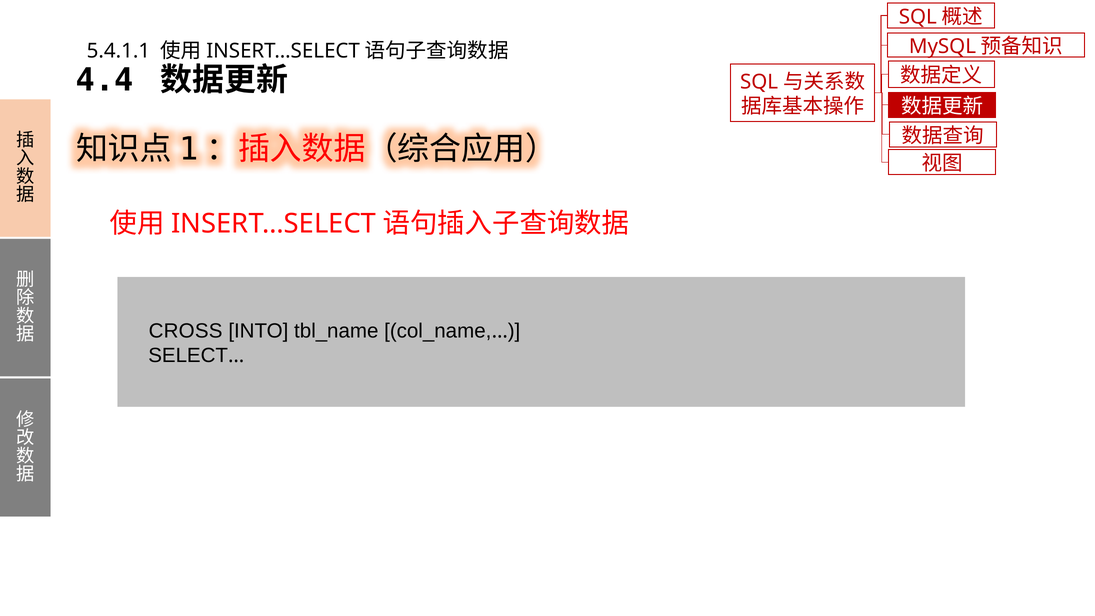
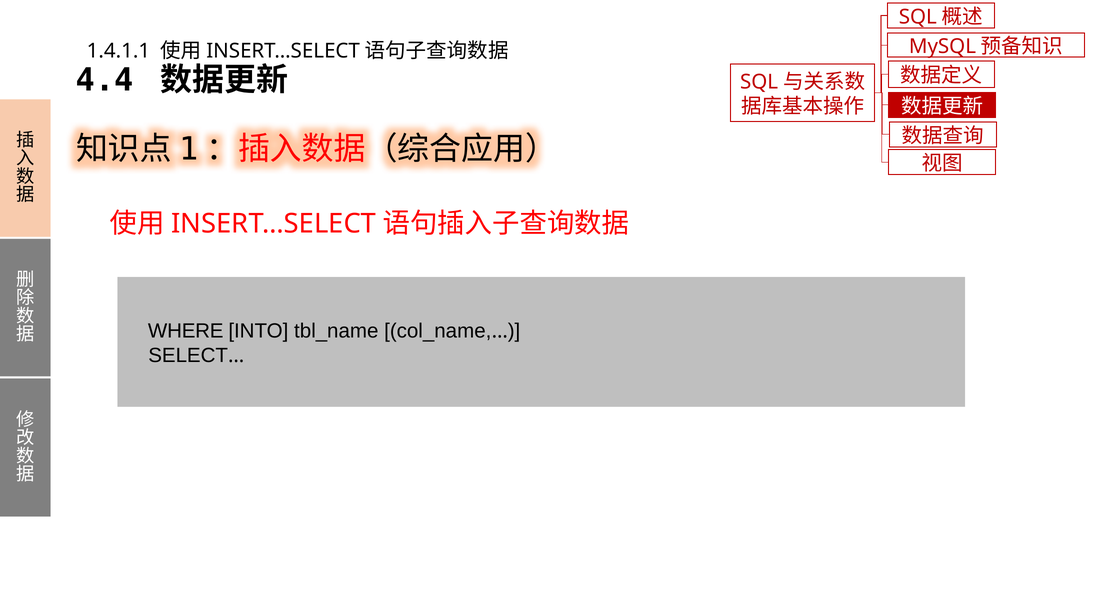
5.4.1.1: 5.4.1.1 -> 1.4.1.1 (118, 51)
CROSS: CROSS -> WHERE (186, 331)
